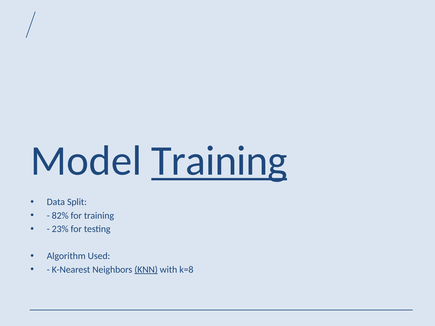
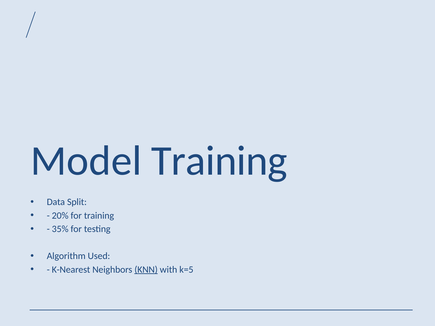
Training underline: present -> none (219, 161)
82%: 82% -> 20% (60, 216)
23%: 23% -> 35% (60, 229)
k=8: k=8 -> k=5 (186, 270)
